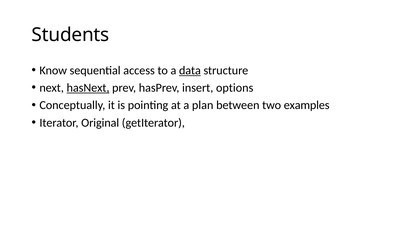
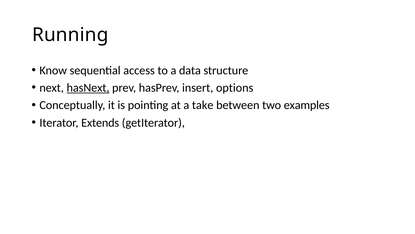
Students: Students -> Running (70, 35)
data underline: present -> none (190, 70)
plan: plan -> take (203, 105)
Original: Original -> Extends (100, 122)
